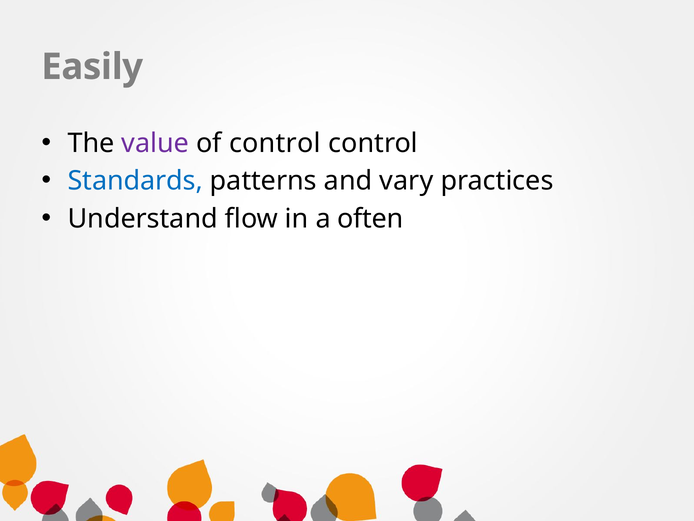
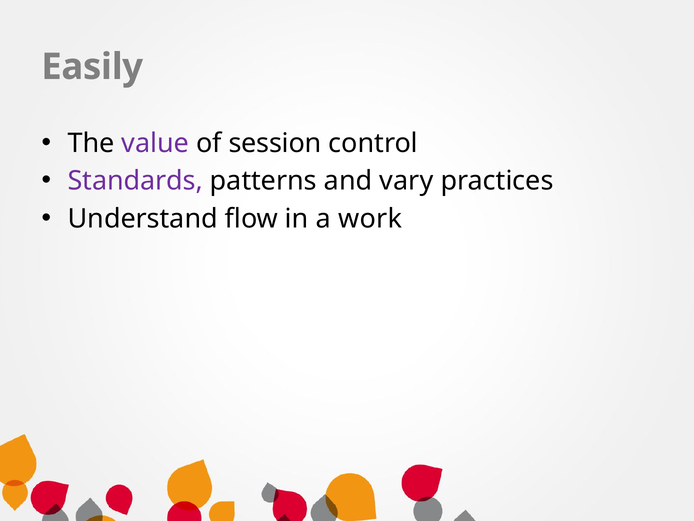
of control: control -> session (275, 143)
Standards colour: blue -> purple (135, 181)
often: often -> work (370, 219)
